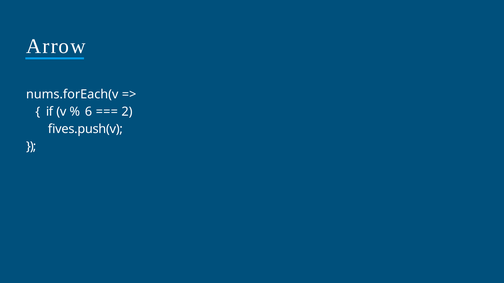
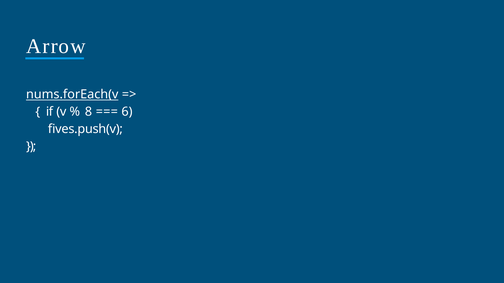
nums.forEach(v underline: none -> present (72, 95)
6: 6 -> 8 (89, 112)
2: 2 -> 6 (127, 112)
